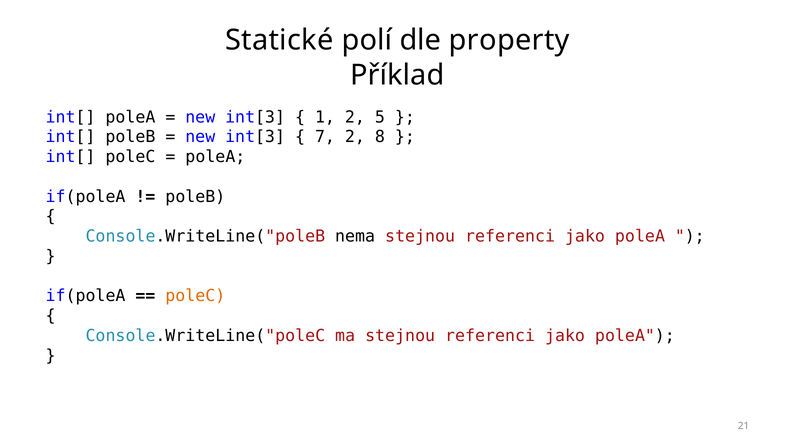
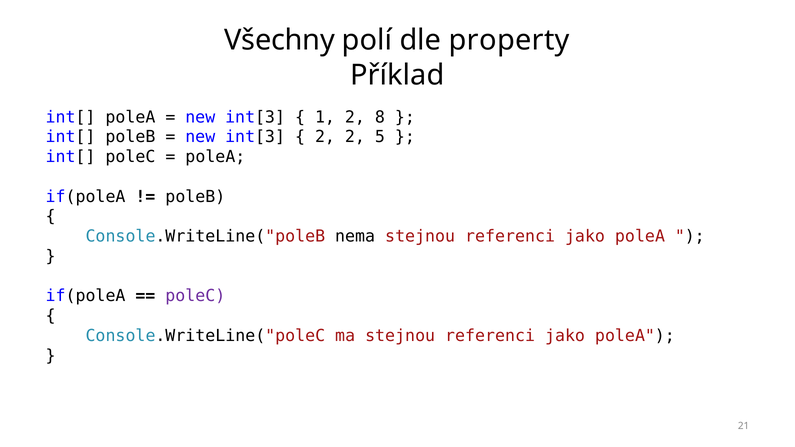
Statické: Statické -> Všechny (280, 40)
5: 5 -> 8 (380, 117)
7: 7 -> 2 (325, 137)
8: 8 -> 5 (380, 137)
poleC colour: orange -> purple (195, 296)
